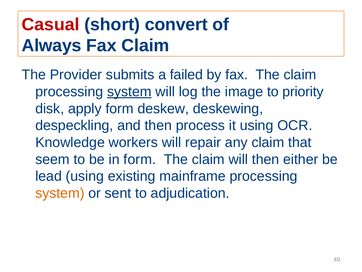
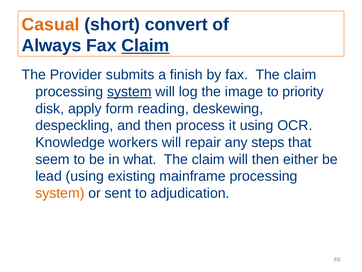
Casual colour: red -> orange (51, 24)
Claim underline: none -> present (145, 46)
failed: failed -> finish (186, 75)
deskew: deskew -> reading (163, 108)
any claim: claim -> steps (268, 142)
in form: form -> what (140, 159)
